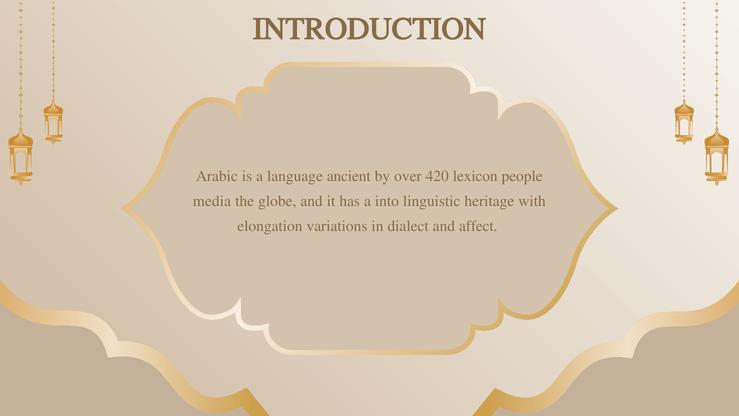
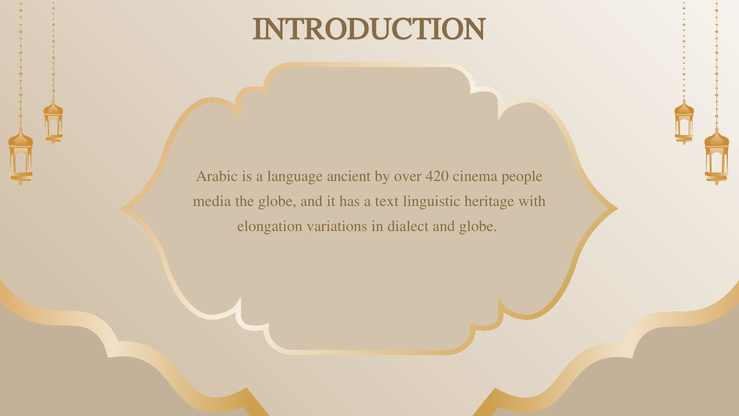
lexicon: lexicon -> cinema (475, 177)
into: into -> text (387, 202)
and affect: affect -> globe (478, 226)
